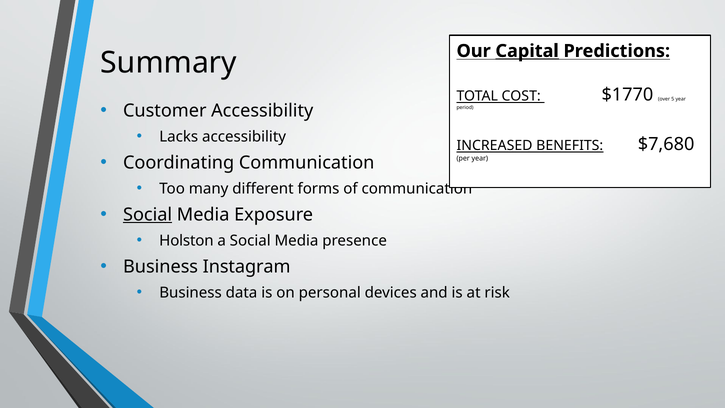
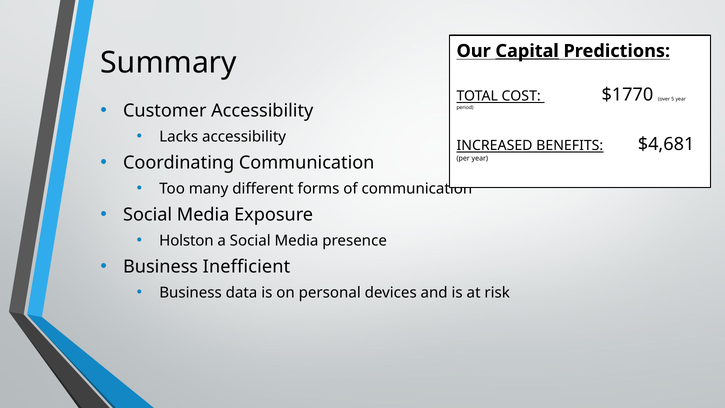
$7,680: $7,680 -> $4,681 (666, 144)
Social underline: present -> none (148, 215)
Instagram: Instagram -> Inefficient (246, 267)
